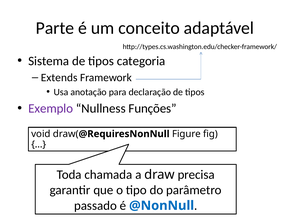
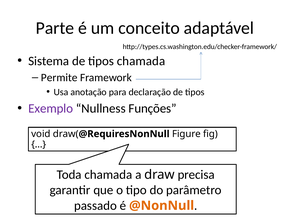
tipos categoria: categoria -> chamada (141, 61)
Extends: Extends -> Permite (59, 77)
@NonNull colour: blue -> orange (162, 205)
